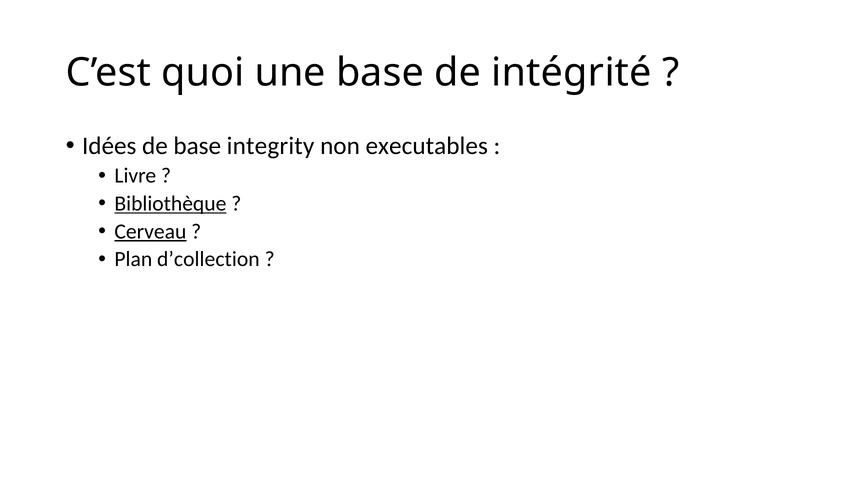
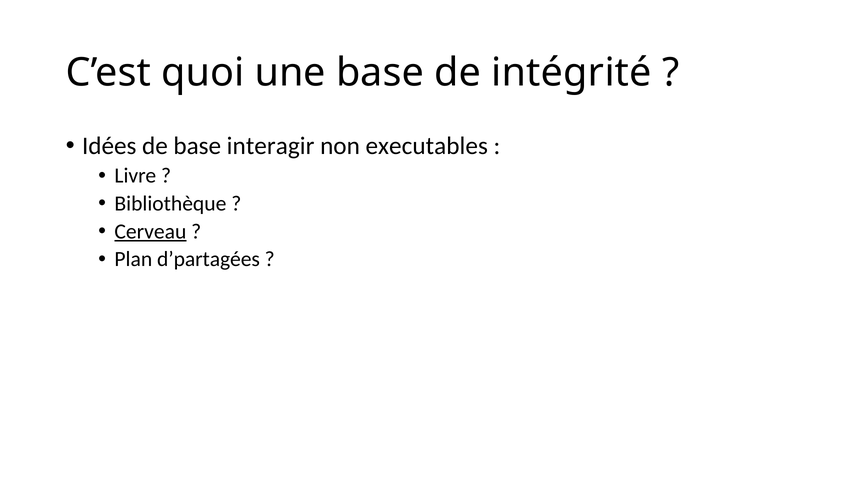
integrity: integrity -> interagir (271, 146)
Bibliothèque underline: present -> none (170, 204)
d’collection: d’collection -> d’partagées (208, 259)
